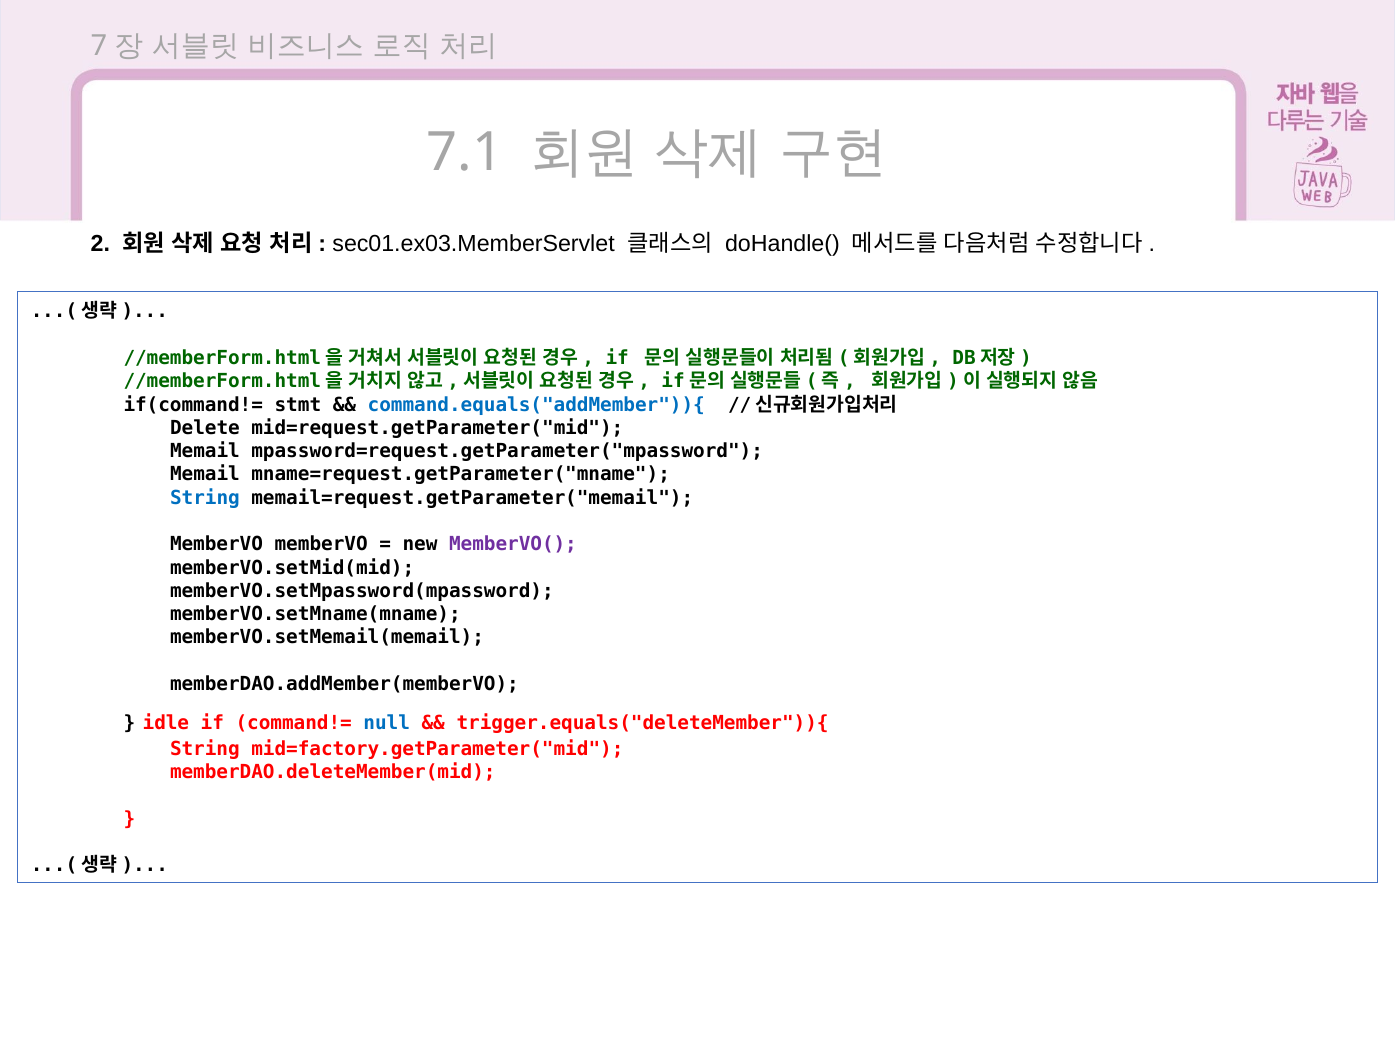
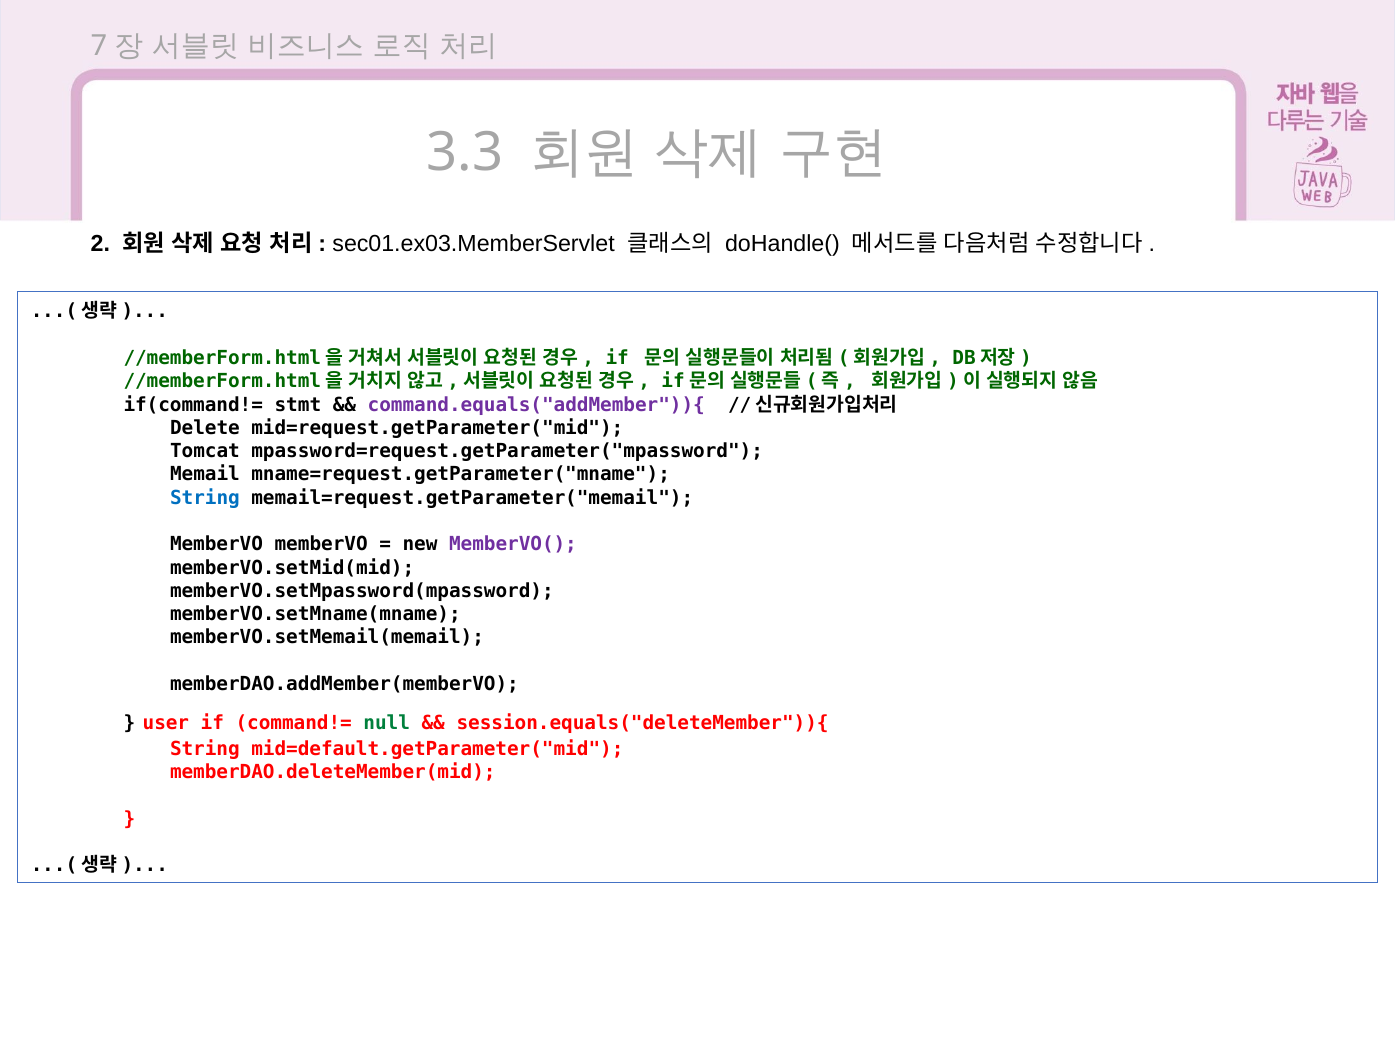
7.1: 7.1 -> 3.3 (465, 152)
command.equals("addMember")){ colour: blue -> purple (536, 405)
Memail: Memail -> Tomcat (205, 451)
idle: idle -> user (166, 723)
null colour: blue -> green (387, 723)
trigger.equals("deleteMember")){: trigger.equals("deleteMember")){ -> session.equals("deleteMember")){ (643, 723)
mid=factory.getParameter("mid: mid=factory.getParameter("mid -> mid=default.getParameter("mid (437, 749)
